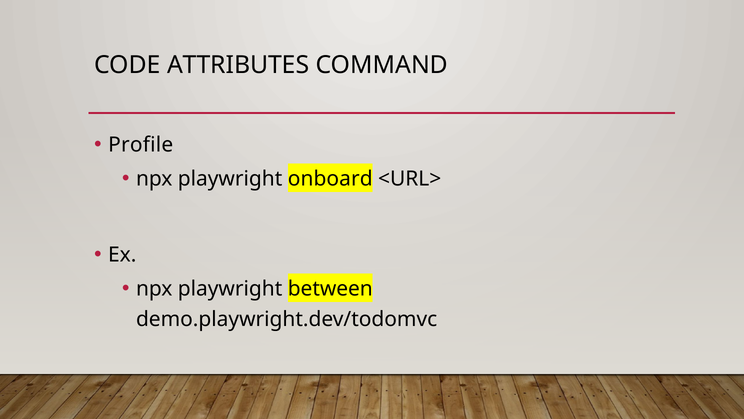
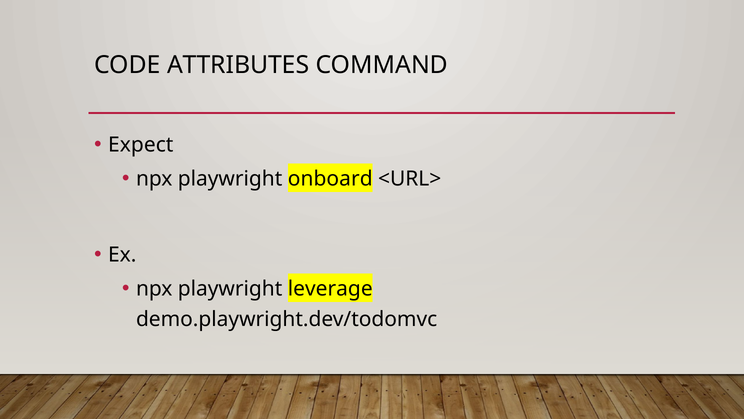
Profile: Profile -> Expect (141, 145)
between: between -> leverage (330, 289)
